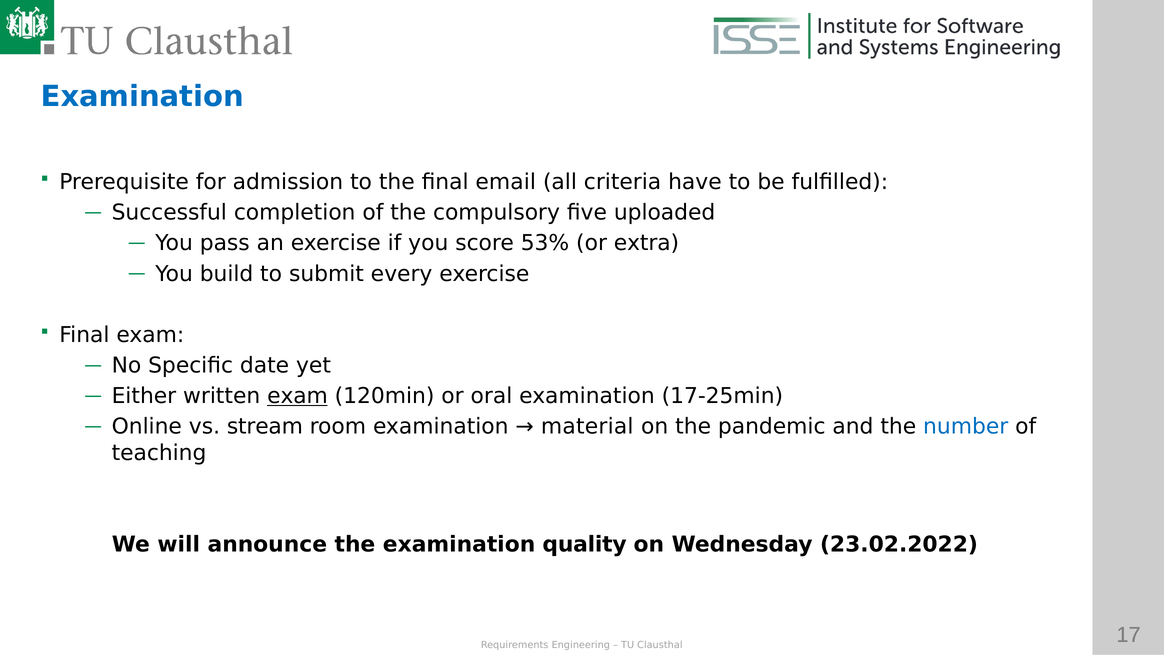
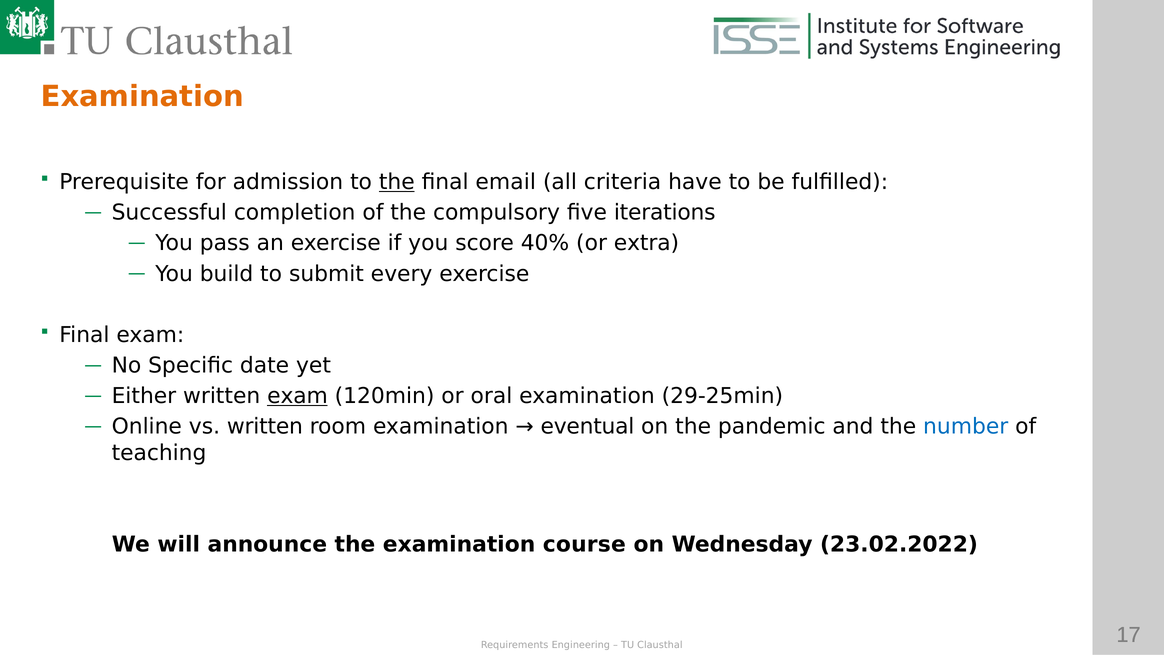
Examination colour: blue -> orange (142, 97)
the underline: none -> present (397, 182)
uploaded: uploaded -> iterations (665, 213)
53%: 53% -> 40% (545, 243)
17-25min: 17-25min -> 29-25min (722, 396)
vs stream: stream -> written (265, 426)
material: material -> eventual (587, 426)
quality: quality -> course (584, 544)
